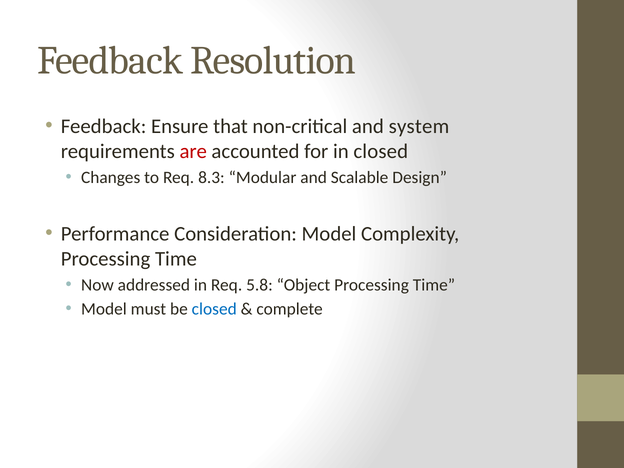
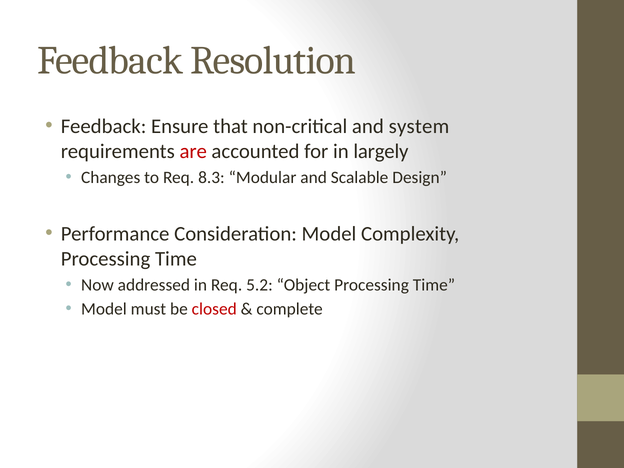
in closed: closed -> largely (381, 151)
5.8: 5.8 -> 5.2 (259, 285)
closed colour: blue -> red (214, 309)
